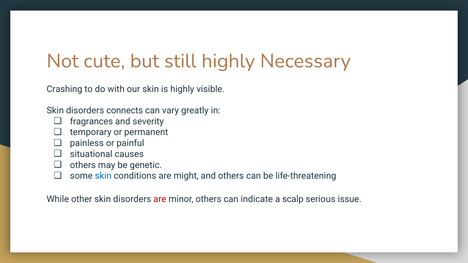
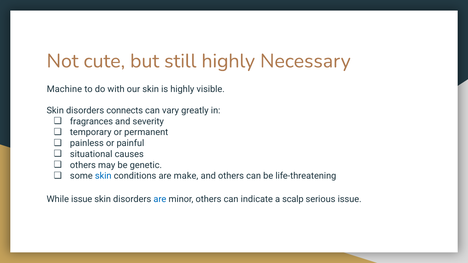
Crashing: Crashing -> Machine (64, 89)
might: might -> make (186, 176)
While other: other -> issue (82, 199)
are colour: red -> blue (160, 199)
